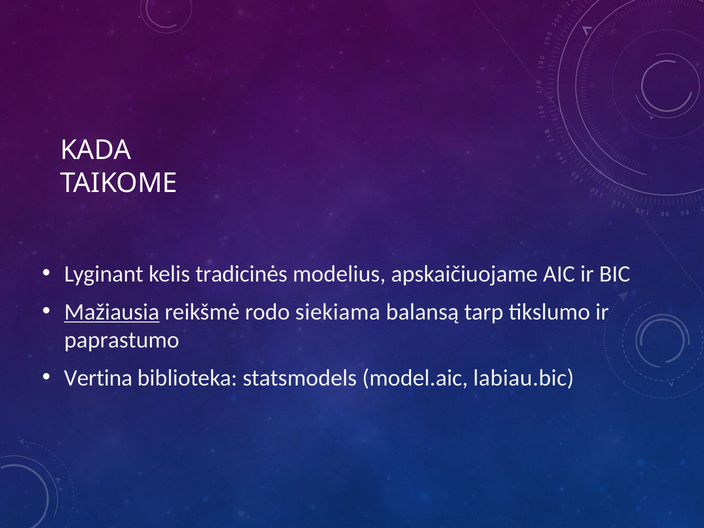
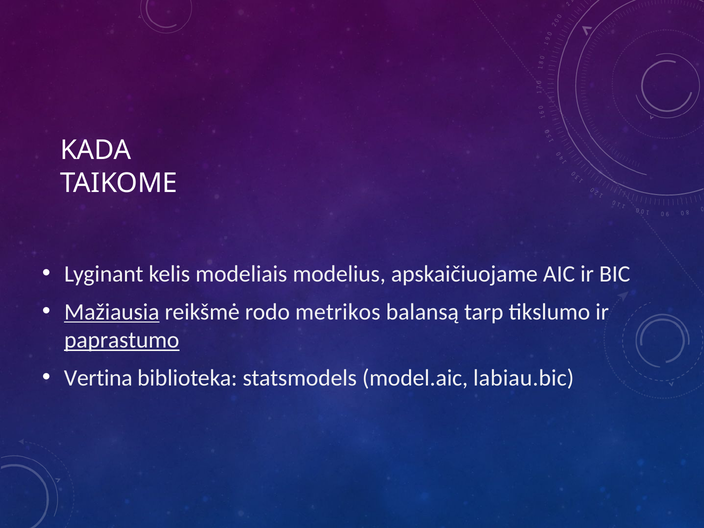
tradicinės: tradicinės -> modeliais (241, 274)
siekiama: siekiama -> metrikos (338, 312)
paprastumo underline: none -> present (122, 340)
